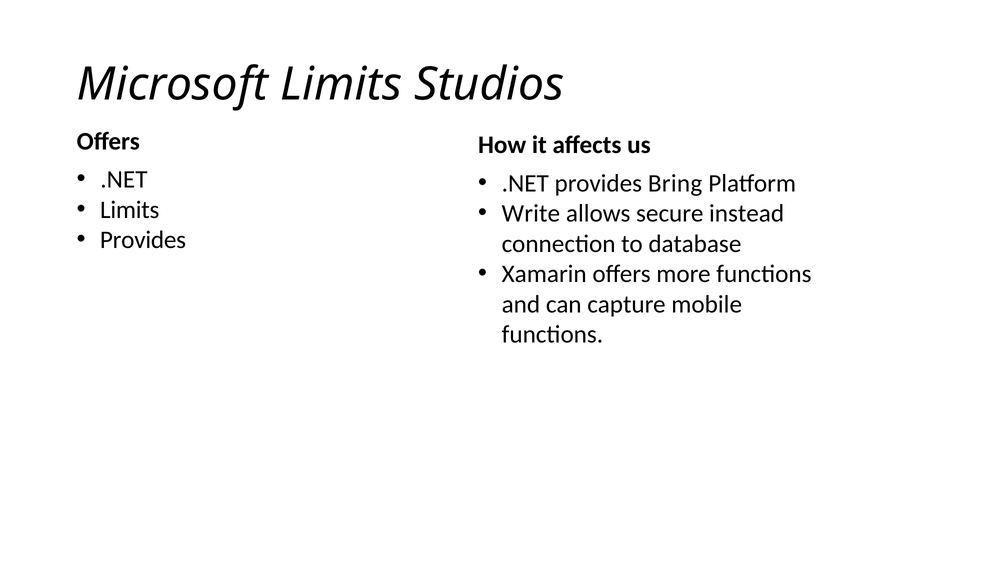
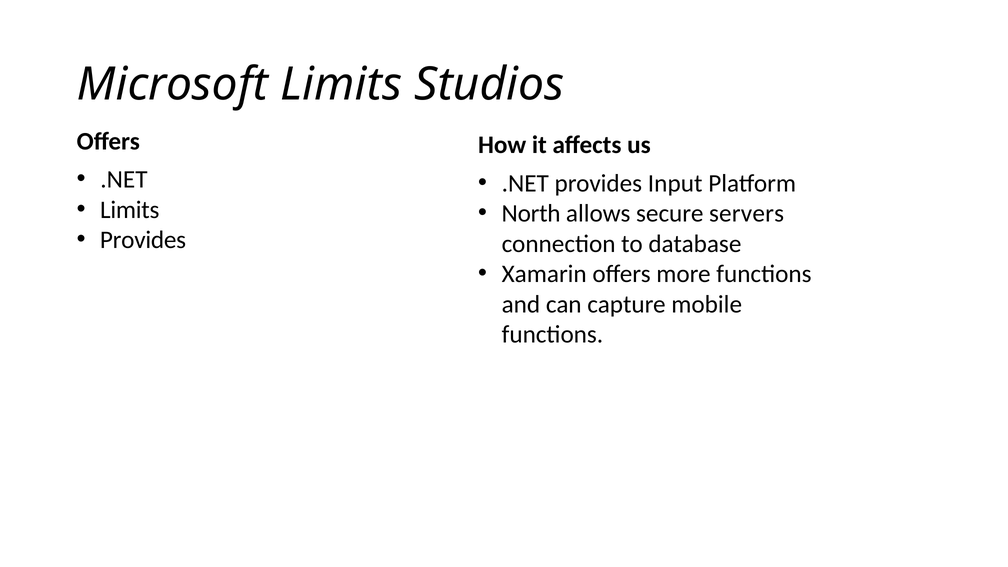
Bring: Bring -> Input (675, 183)
Write: Write -> North (531, 214)
instead: instead -> servers (747, 214)
